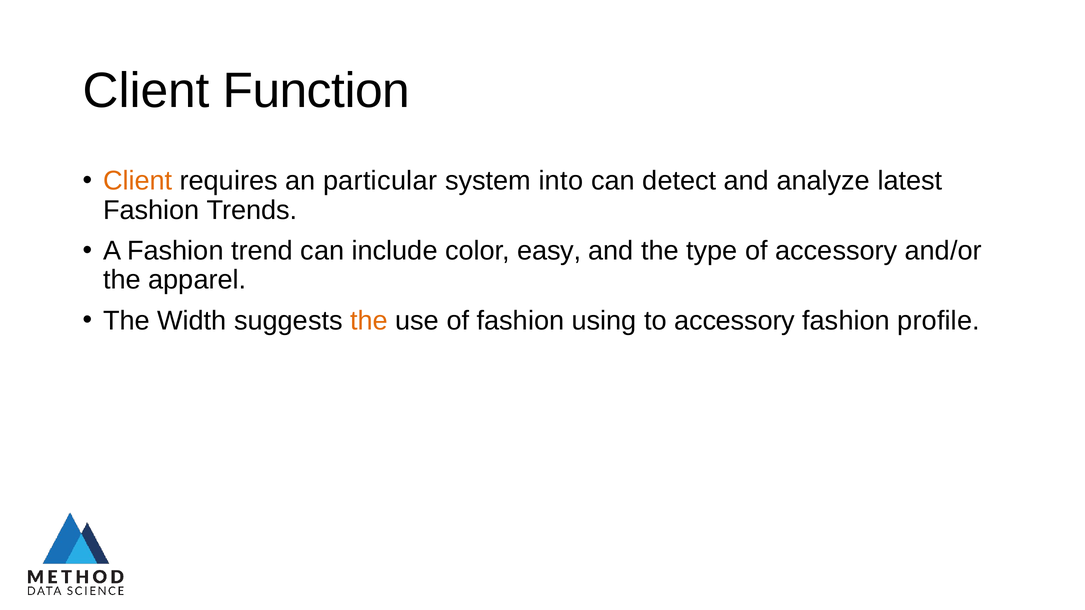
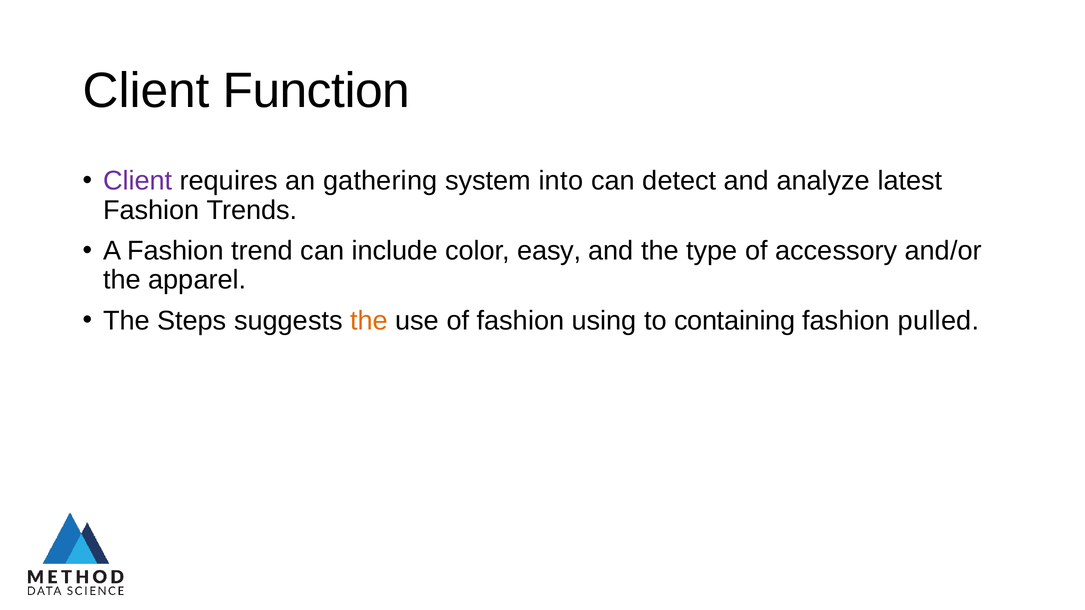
Client colour: orange -> purple (138, 181)
particular: particular -> gathering (380, 181)
Width: Width -> Steps (192, 321)
to accessory: accessory -> containing (735, 321)
profile: profile -> pulled (939, 321)
